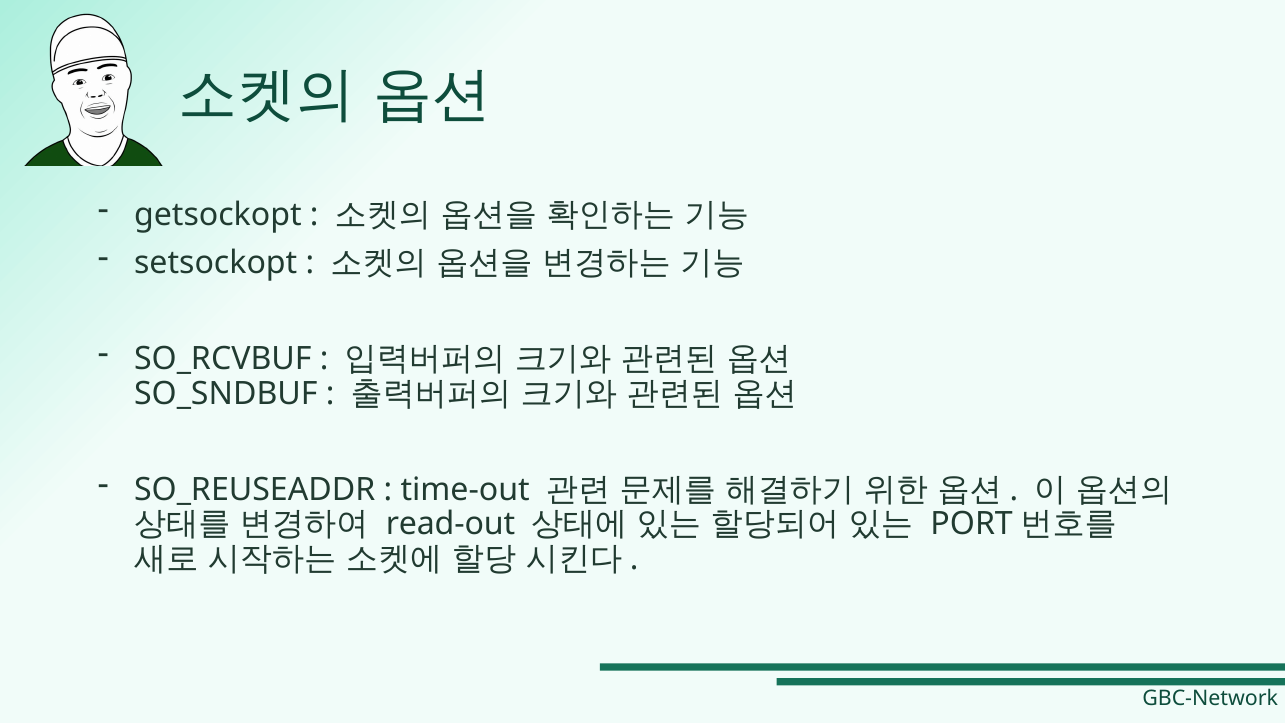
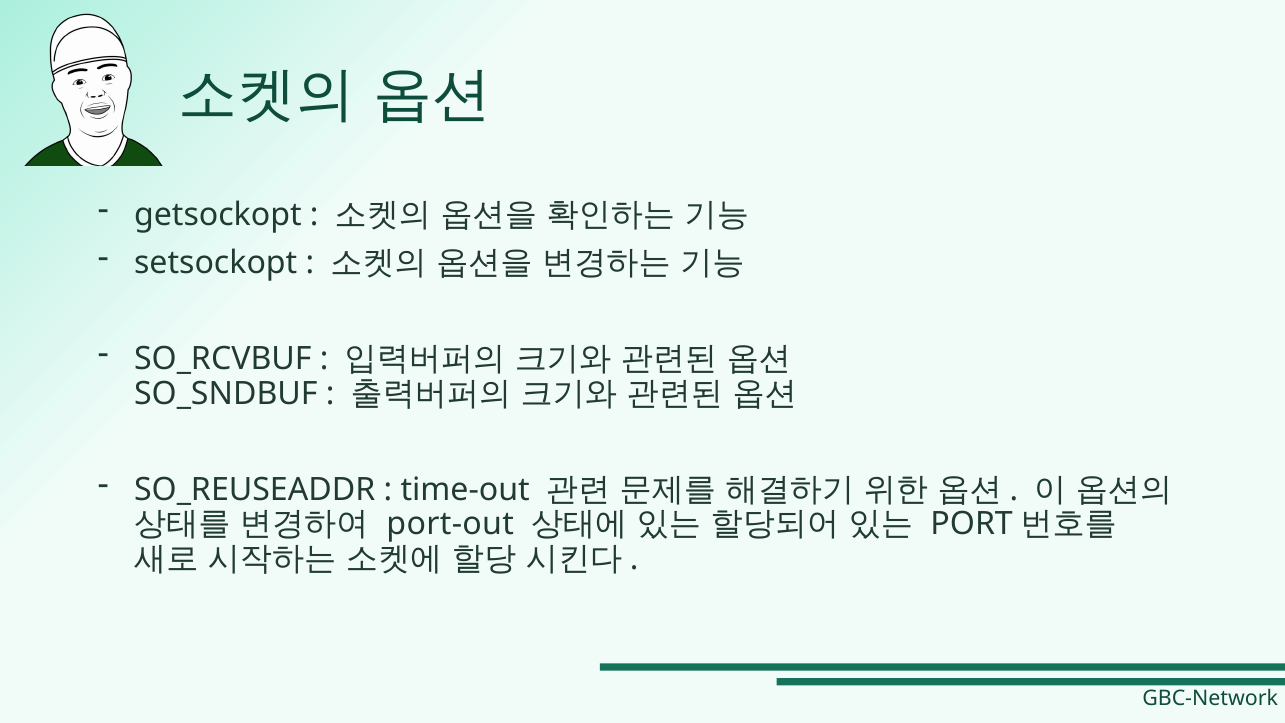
read-out: read-out -> port-out (450, 524)
